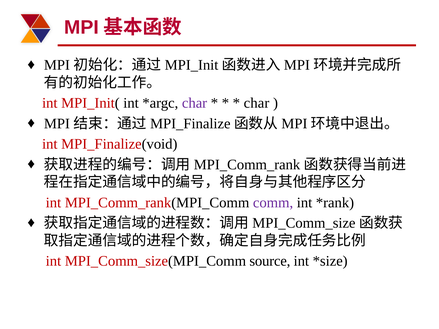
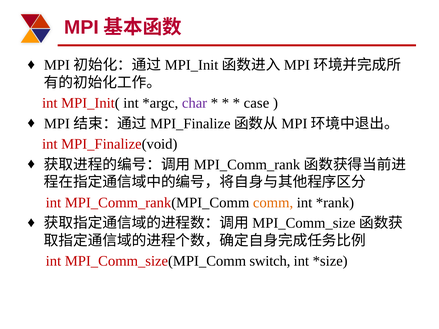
char: char -> case (257, 103)
comm colour: purple -> orange (273, 203)
source: source -> switch (270, 261)
